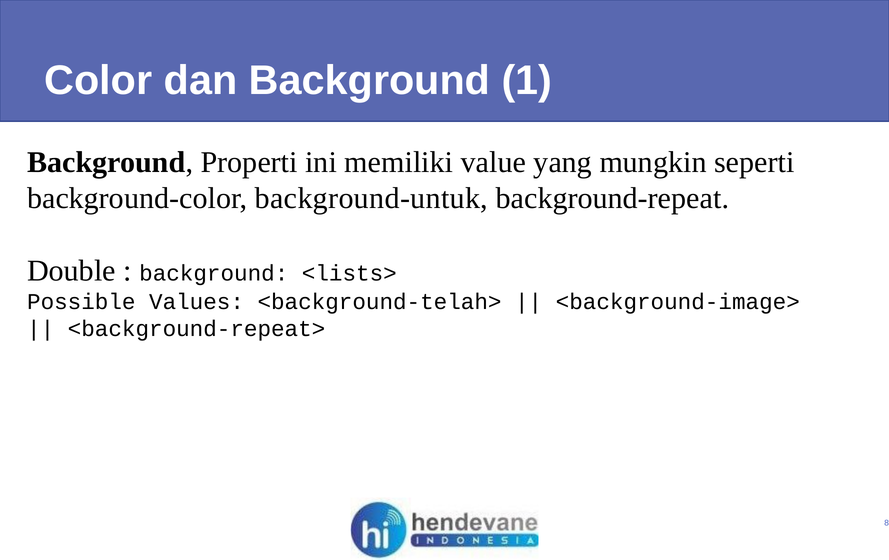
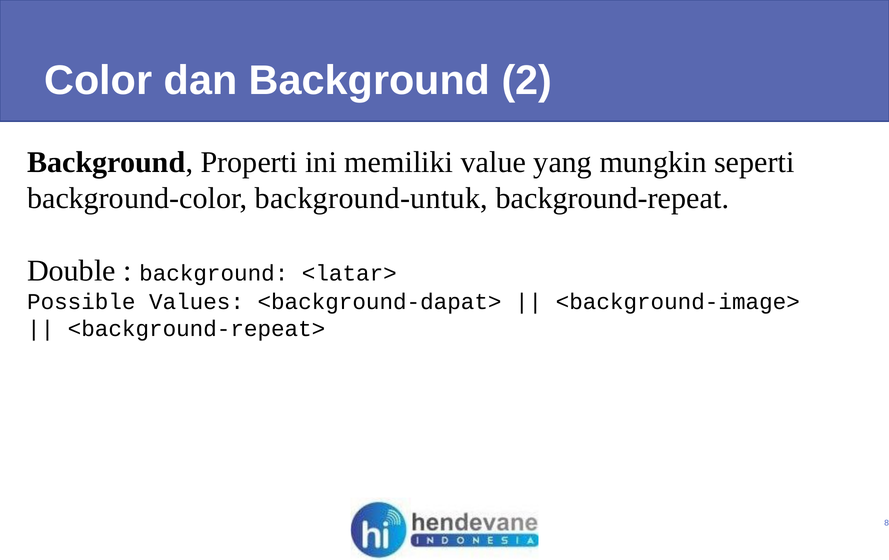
1: 1 -> 2 (527, 81)
<lists>: <lists> -> <latar> (349, 273)
<background-telah>: <background-telah> -> <background-dapat> (380, 302)
